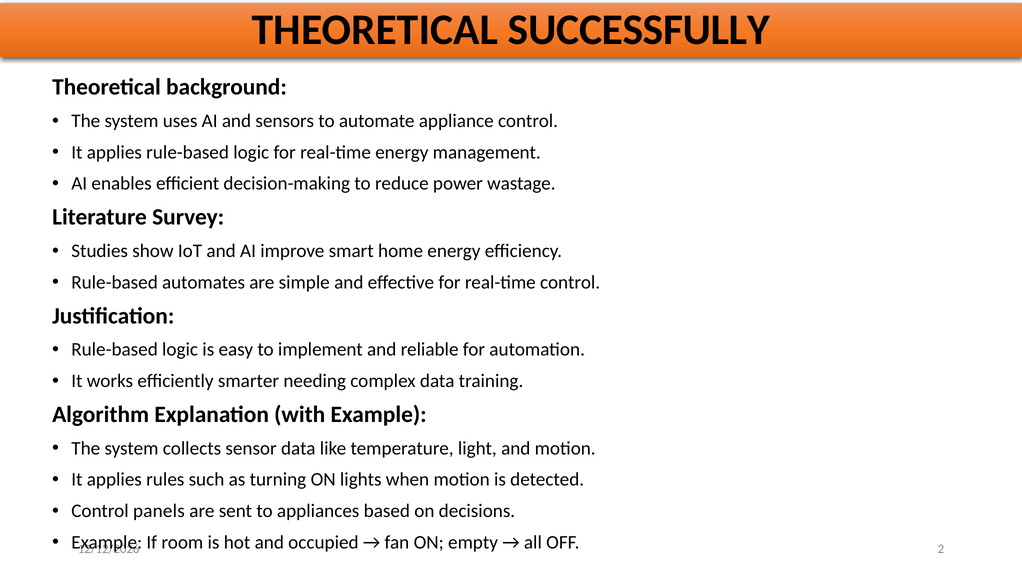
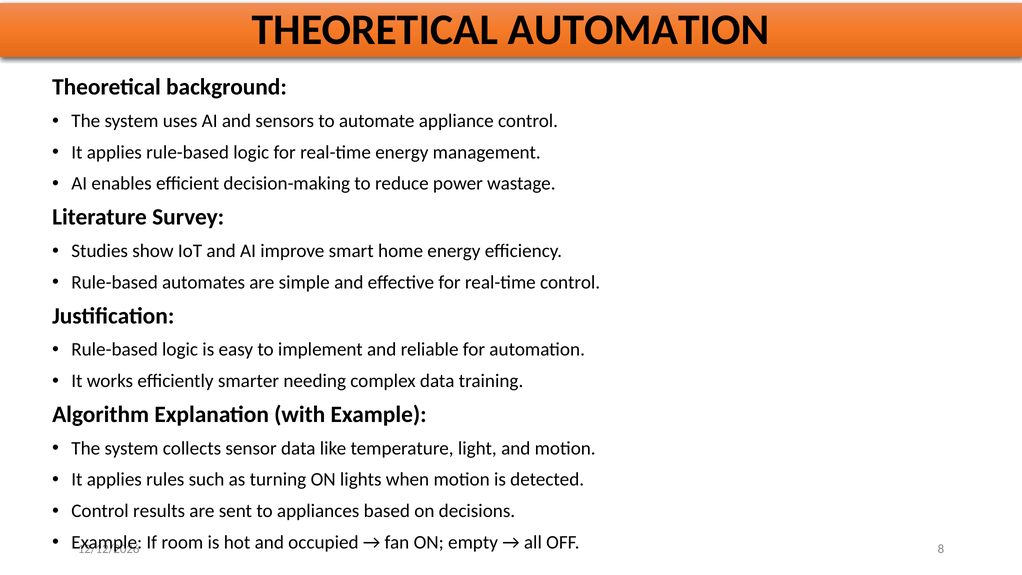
THEORETICAL SUCCESSFULLY: SUCCESSFULLY -> AUTOMATION (639, 30)
panels: panels -> results (159, 511)
2: 2 -> 8 (941, 549)
